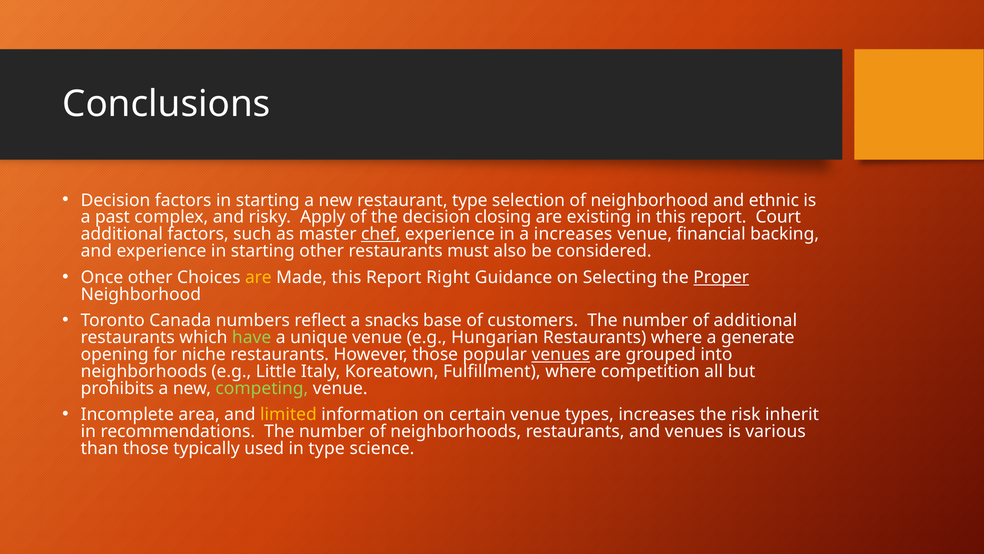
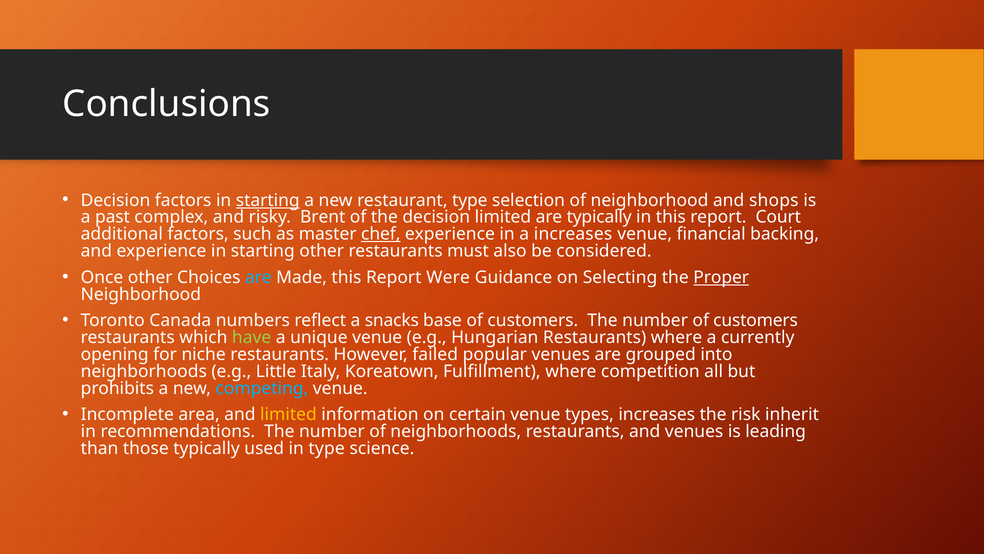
starting underline: none -> present (268, 200)
ethnic: ethnic -> shops (774, 200)
Apply: Apply -> Brent (323, 217)
decision closing: closing -> limited (503, 217)
are existing: existing -> typically (599, 217)
are colour: yellow -> light blue (258, 277)
Right: Right -> Were (448, 277)
number of additional: additional -> customers (756, 320)
generate: generate -> currently (758, 337)
However those: those -> failed (435, 354)
venues underline: present -> none (561, 354)
competing colour: light green -> light blue (262, 388)
various: various -> leading (776, 431)
